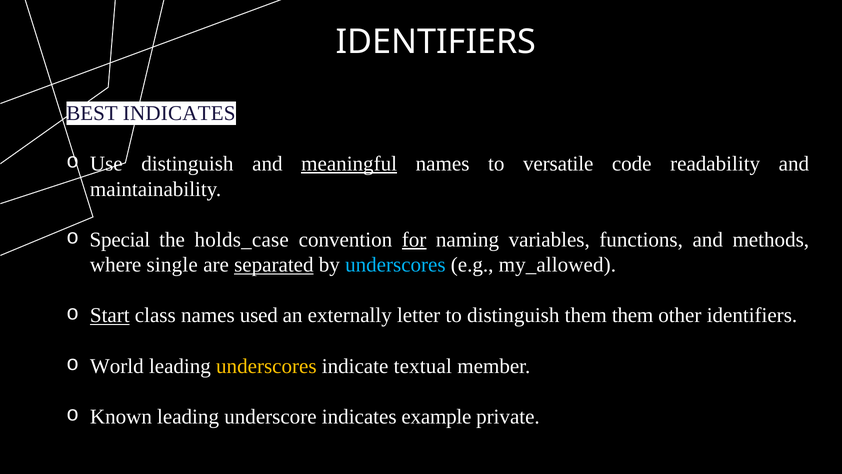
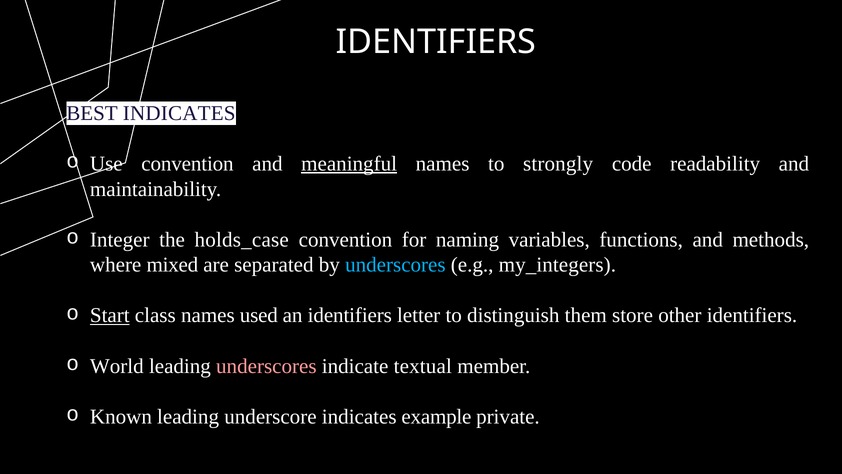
Use distinguish: distinguish -> convention (187, 164)
versatile: versatile -> strongly (558, 164)
Special: Special -> Integer (120, 239)
for underline: present -> none (414, 239)
single: single -> mixed (172, 265)
separated underline: present -> none (274, 265)
my_allowed: my_allowed -> my_integers (557, 265)
an externally: externally -> identifiers (350, 315)
them them: them -> store (633, 315)
underscores colour: yellow -> pink (266, 366)
